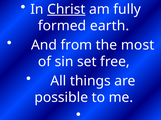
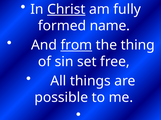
earth: earth -> name (110, 26)
from underline: none -> present (76, 45)
most: most -> thing (138, 45)
